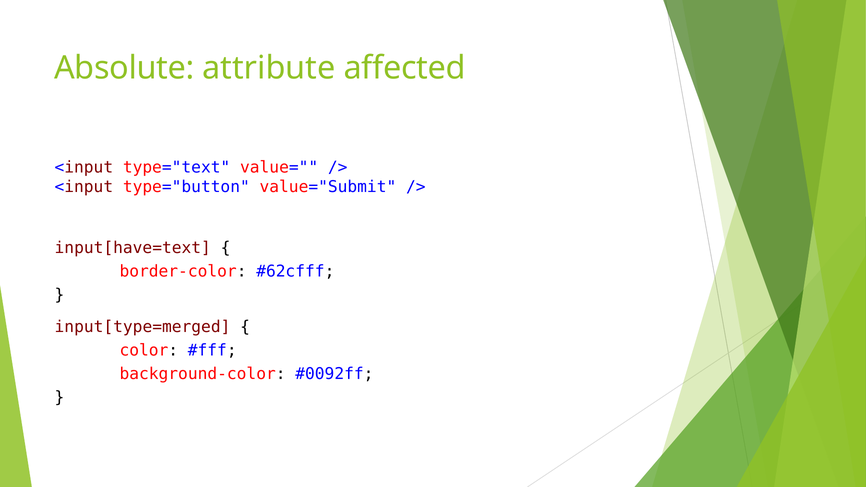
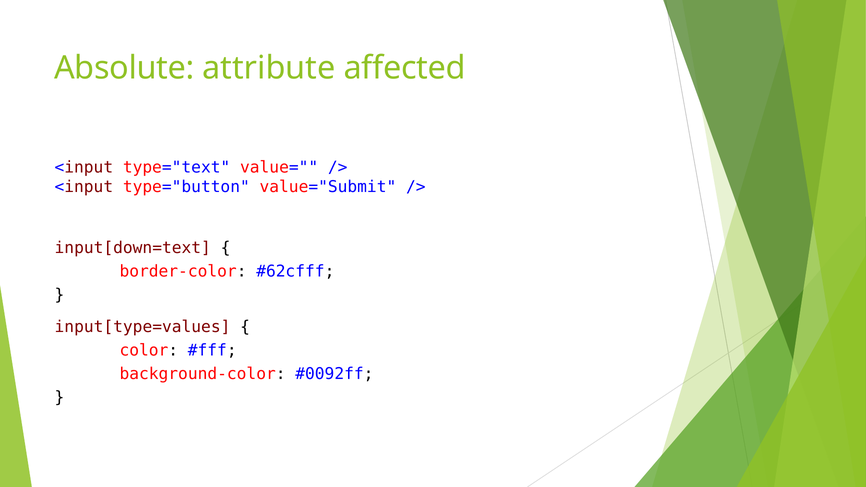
input[have=text: input[have=text -> input[down=text (133, 248)
input[type=merged: input[type=merged -> input[type=values (143, 327)
